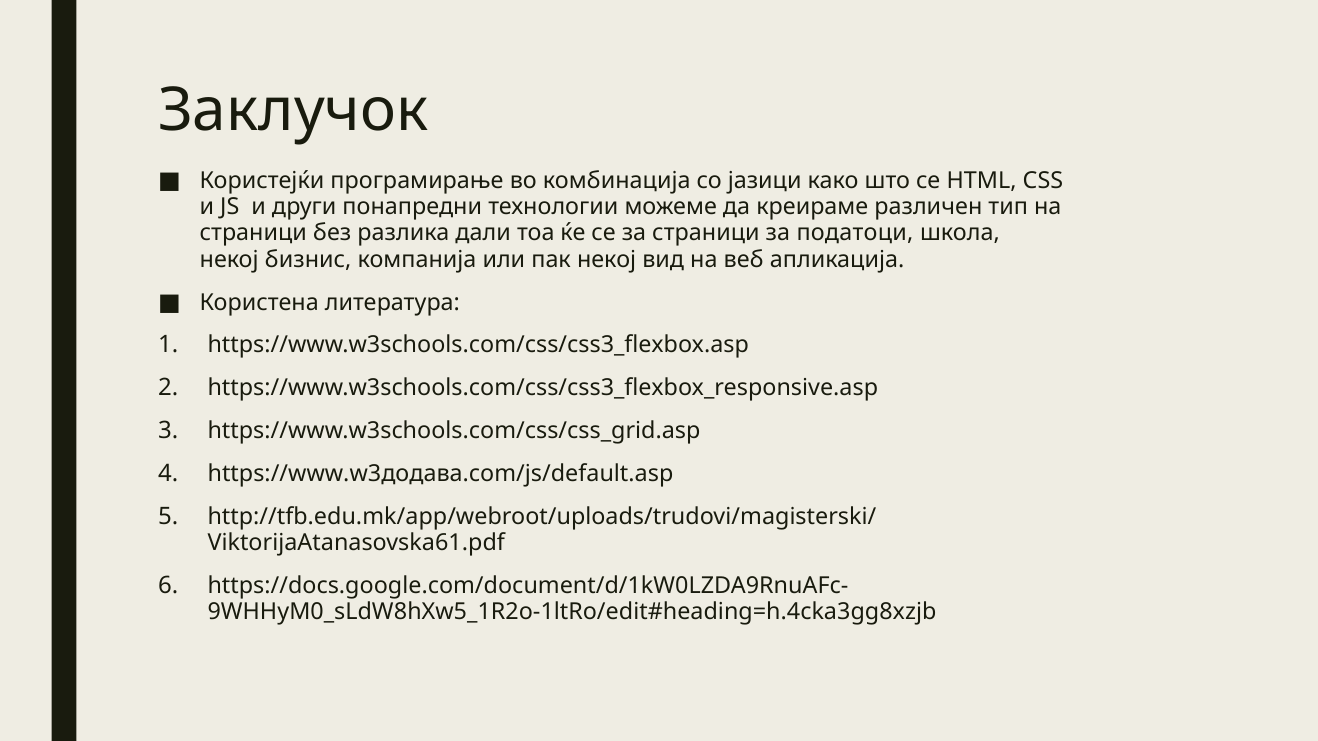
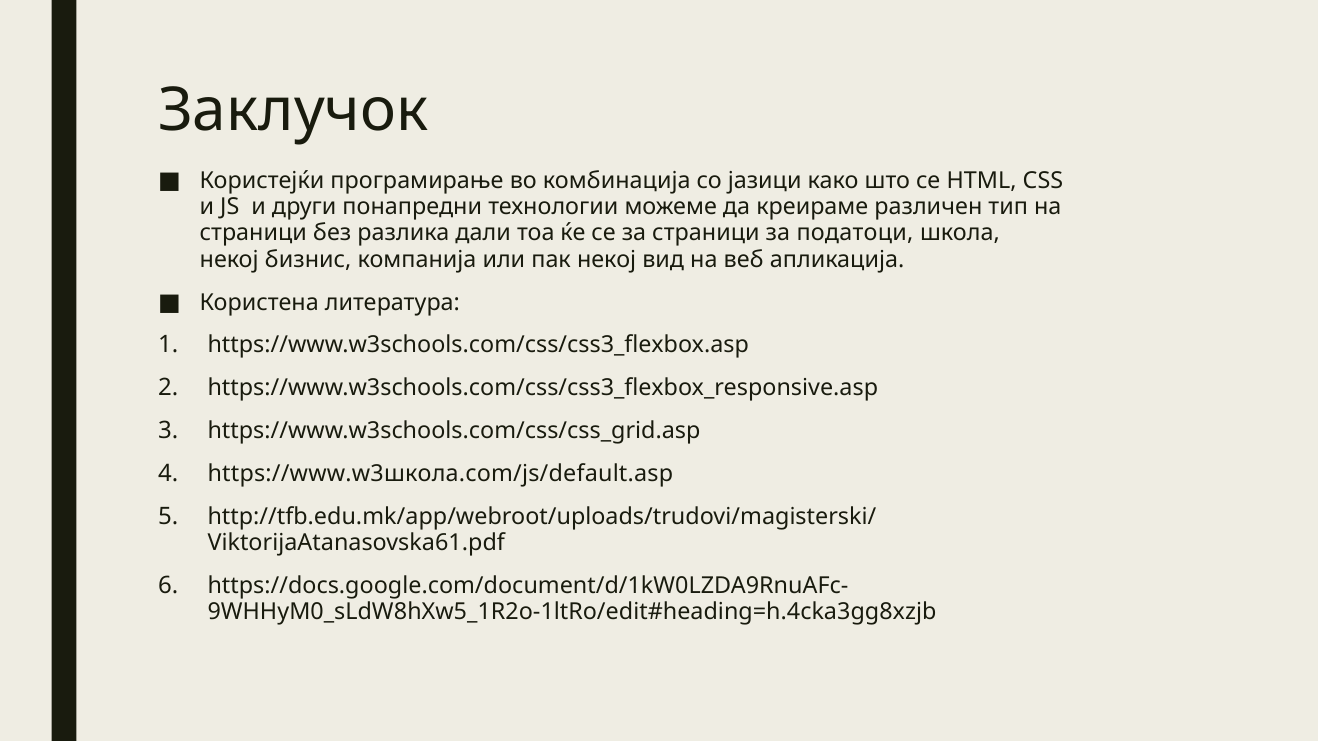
https://www.w3додава.com/js/default.asp: https://www.w3додава.com/js/default.asp -> https://www.w3школа.com/js/default.asp (440, 474)
